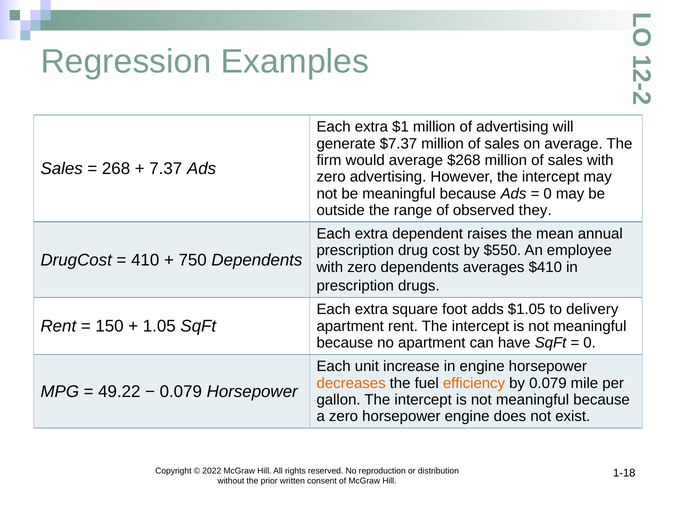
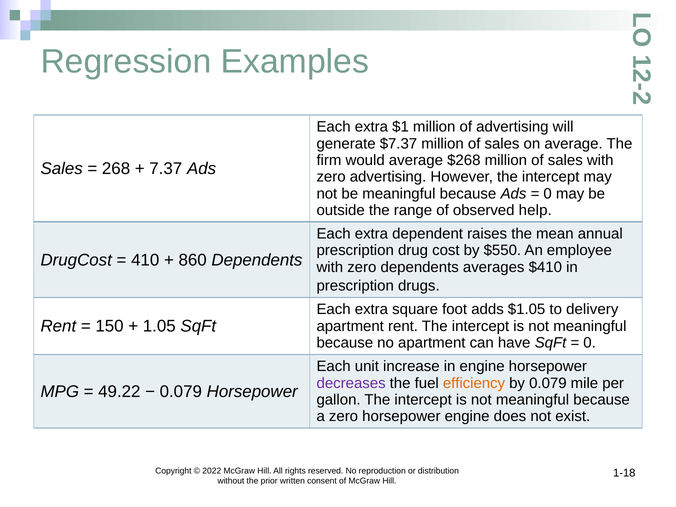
they: they -> help (535, 210)
750: 750 -> 860 (193, 260)
decreases colour: orange -> purple (351, 383)
